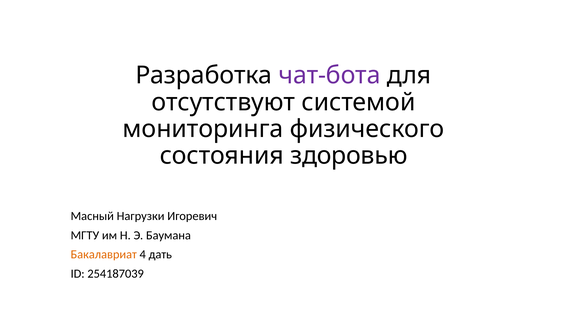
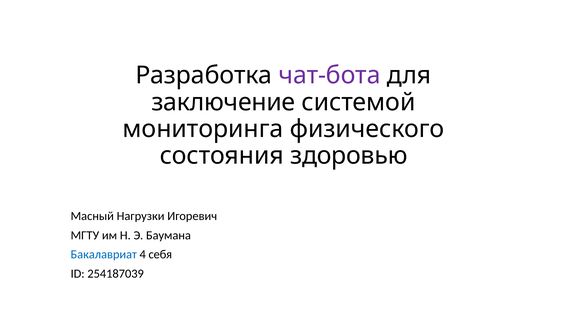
отсутствуют: отсутствуют -> заключение (223, 102)
Бакалавриат colour: orange -> blue (104, 255)
дать: дать -> себя (160, 255)
